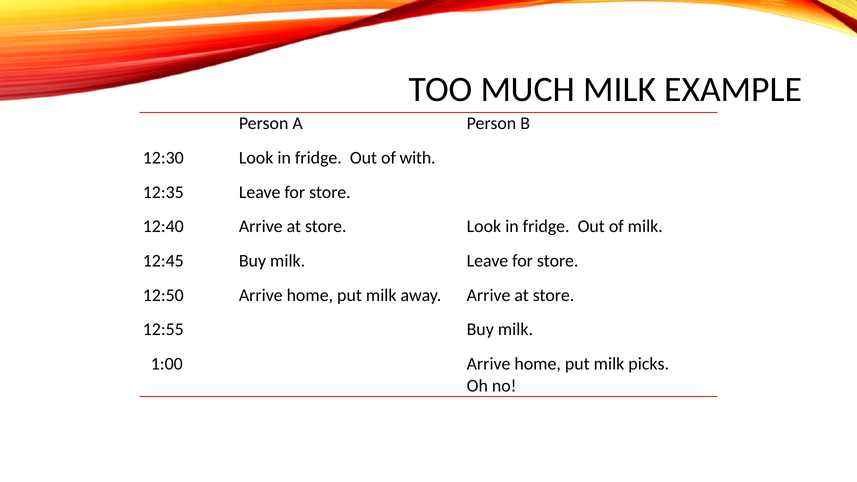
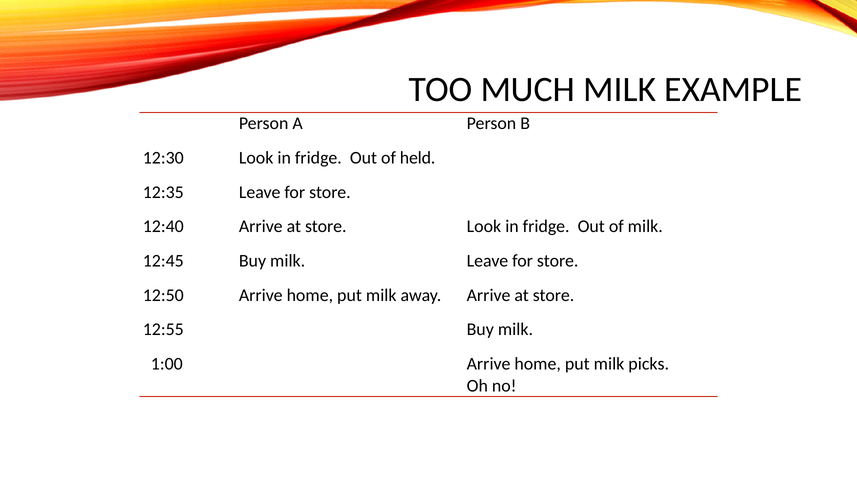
with: with -> held (418, 158)
